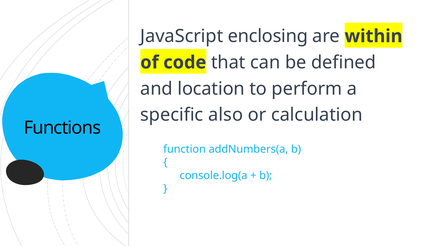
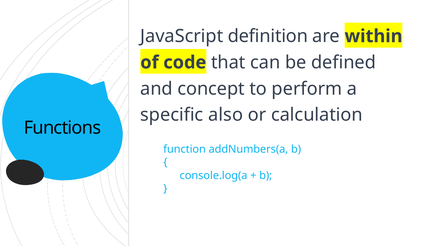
enclosing: enclosing -> definition (268, 36)
location: location -> concept (211, 88)
